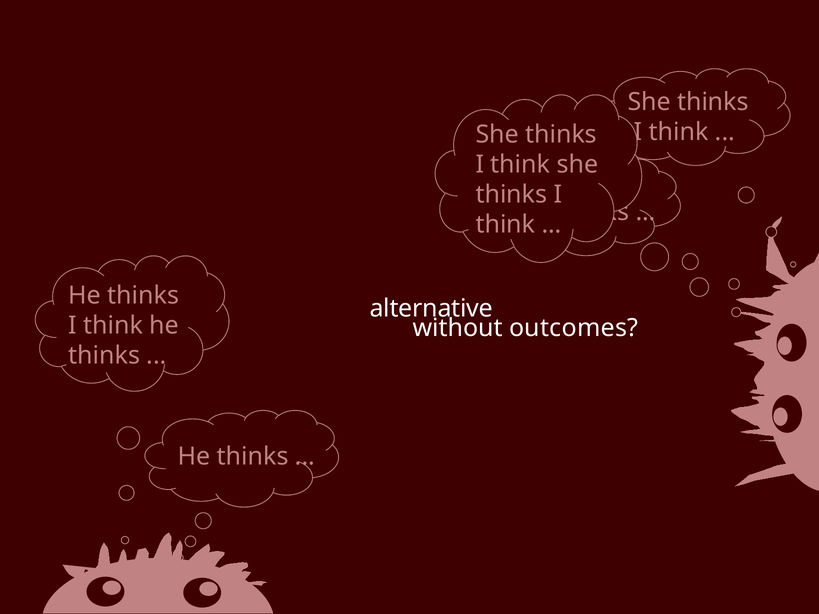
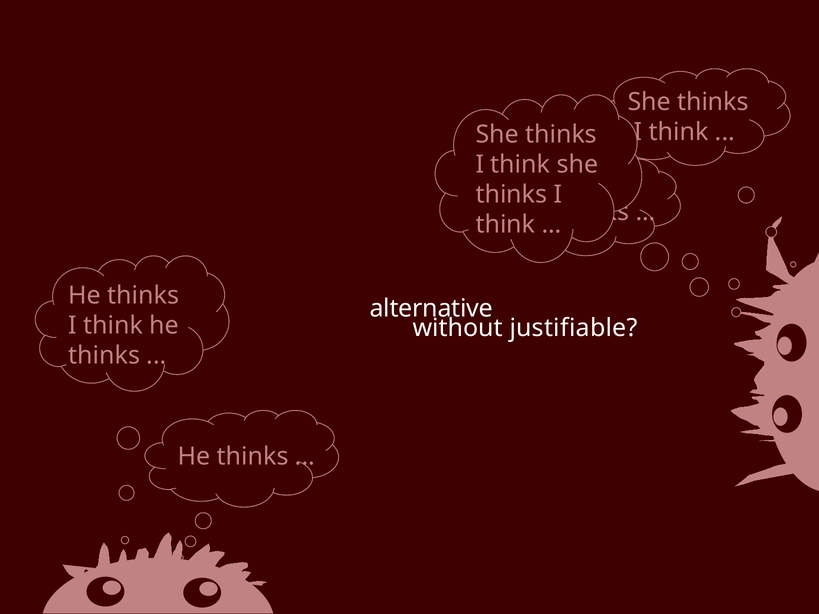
outcomes: outcomes -> justifiable (574, 328)
